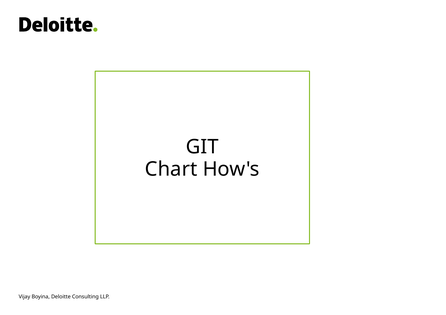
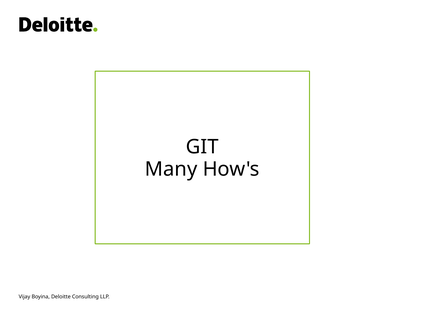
Chart: Chart -> Many (171, 169)
